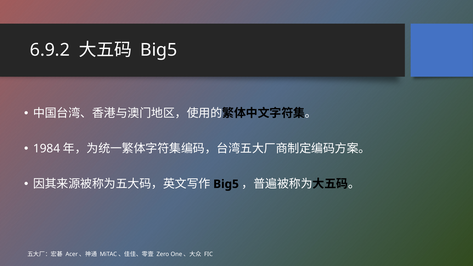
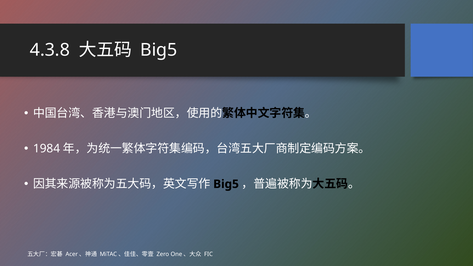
6.9.2: 6.9.2 -> 4.3.8 (50, 50)
